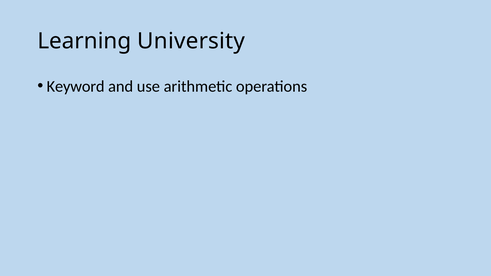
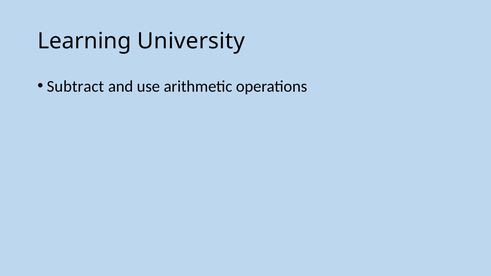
Keyword: Keyword -> Subtract (75, 86)
